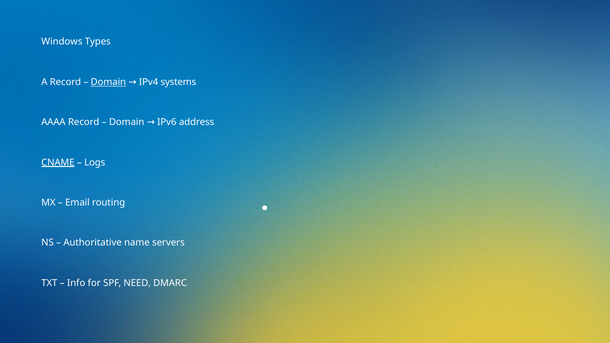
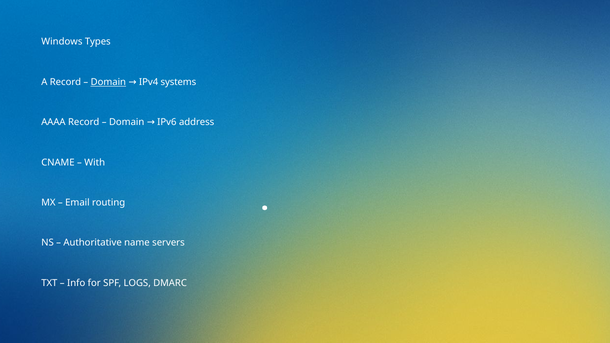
CNAME underline: present -> none (58, 162)
Logs: Logs -> With (95, 162)
NEED: NEED -> LOGS (137, 283)
